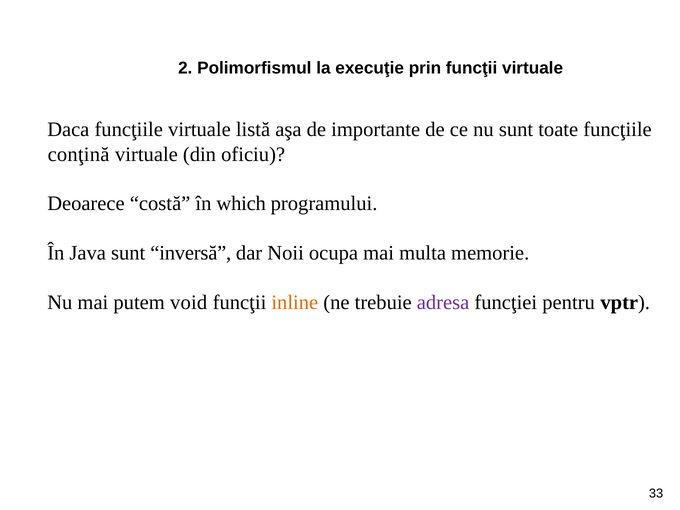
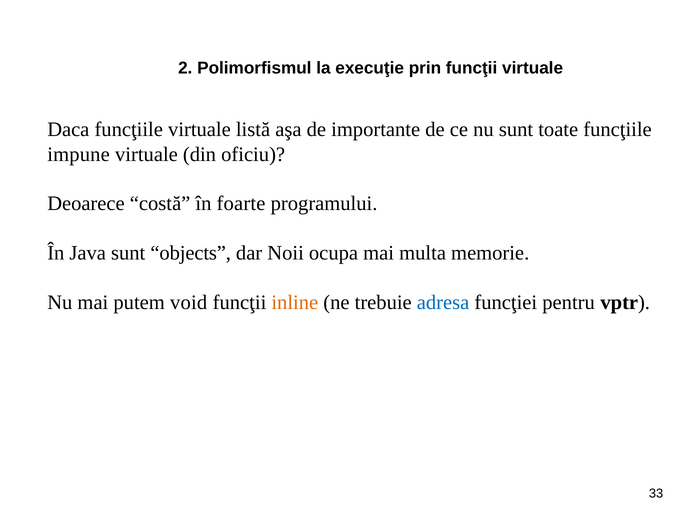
conţină: conţină -> impune (79, 154)
which: which -> foarte (241, 204)
inversă: inversă -> objects (191, 253)
adresa colour: purple -> blue (443, 302)
